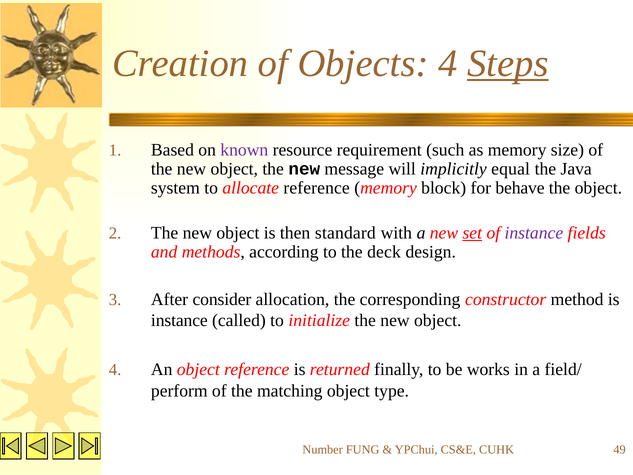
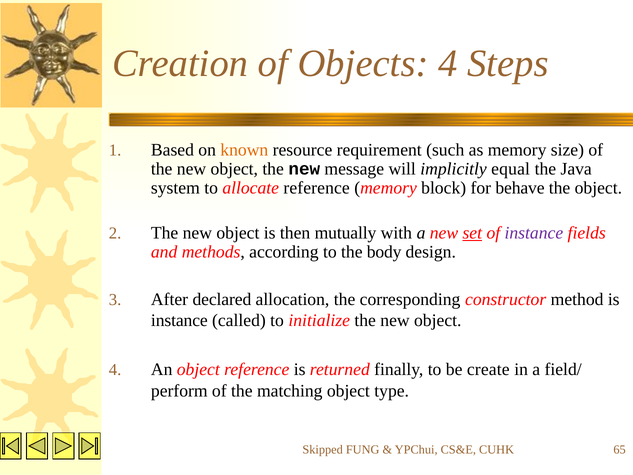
Steps underline: present -> none (508, 63)
known colour: purple -> orange (244, 150)
standard: standard -> mutually (346, 233)
deck: deck -> body (384, 252)
consider: consider -> declared (222, 299)
works: works -> create (488, 369)
Number: Number -> Skipped (323, 449)
49: 49 -> 65 (620, 449)
